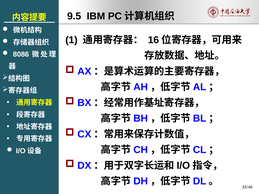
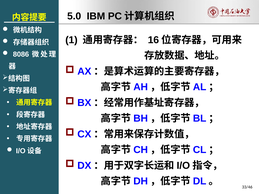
9.5: 9.5 -> 5.0 (74, 16)
